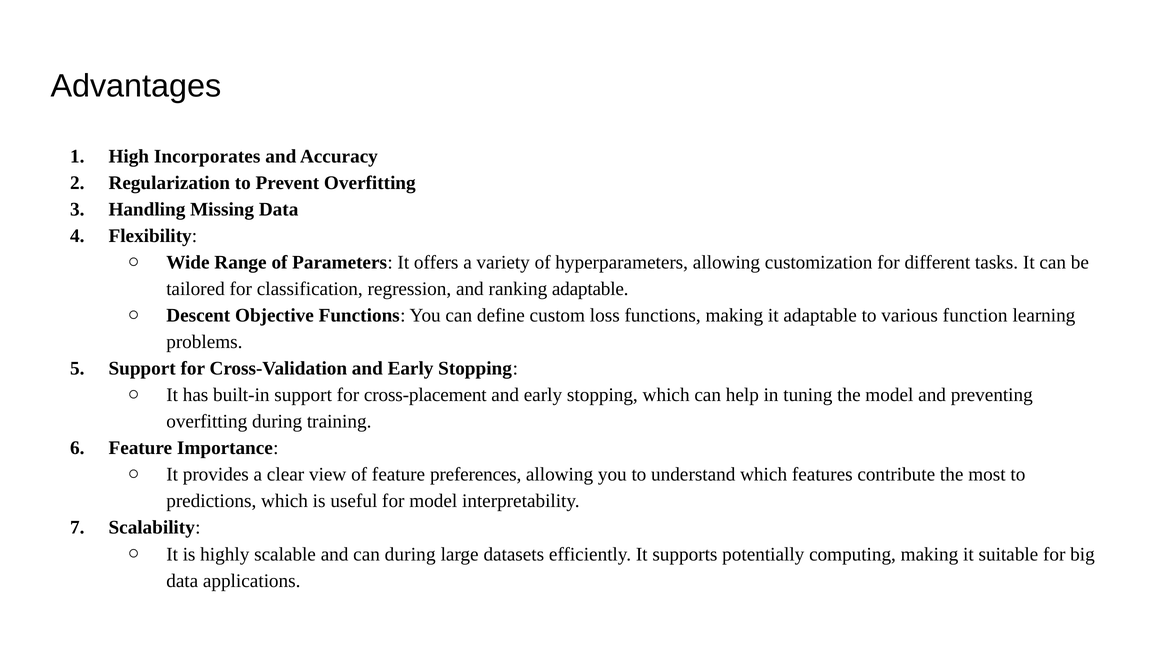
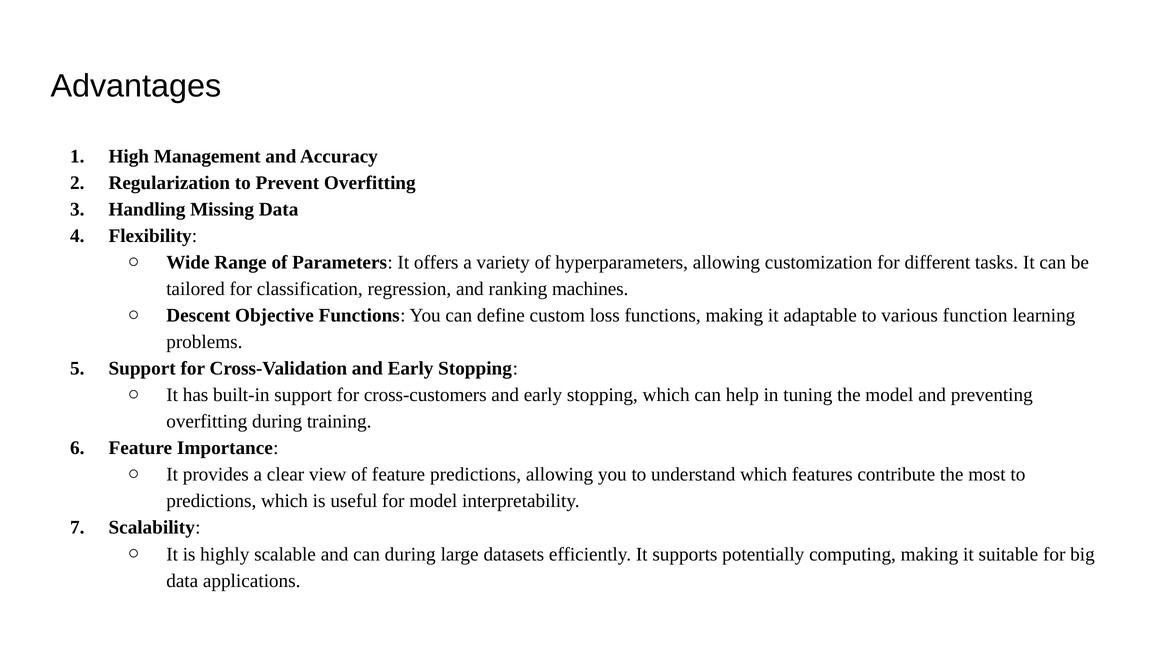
Incorporates: Incorporates -> Management (207, 156)
ranking adaptable: adaptable -> machines (590, 289)
cross-placement: cross-placement -> cross-customers (425, 395)
feature preferences: preferences -> predictions (476, 475)
